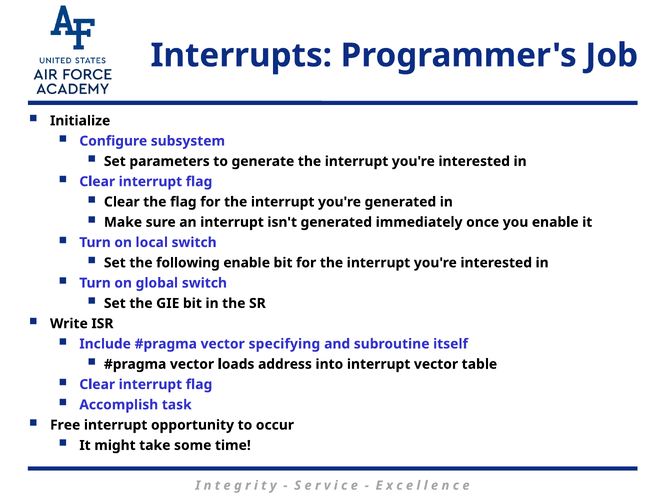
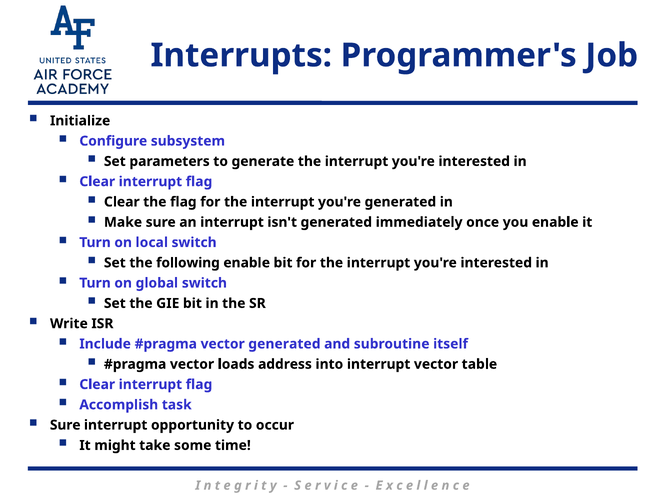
vector specifying: specifying -> generated (284, 344)
Free: Free -> Sure (65, 426)
